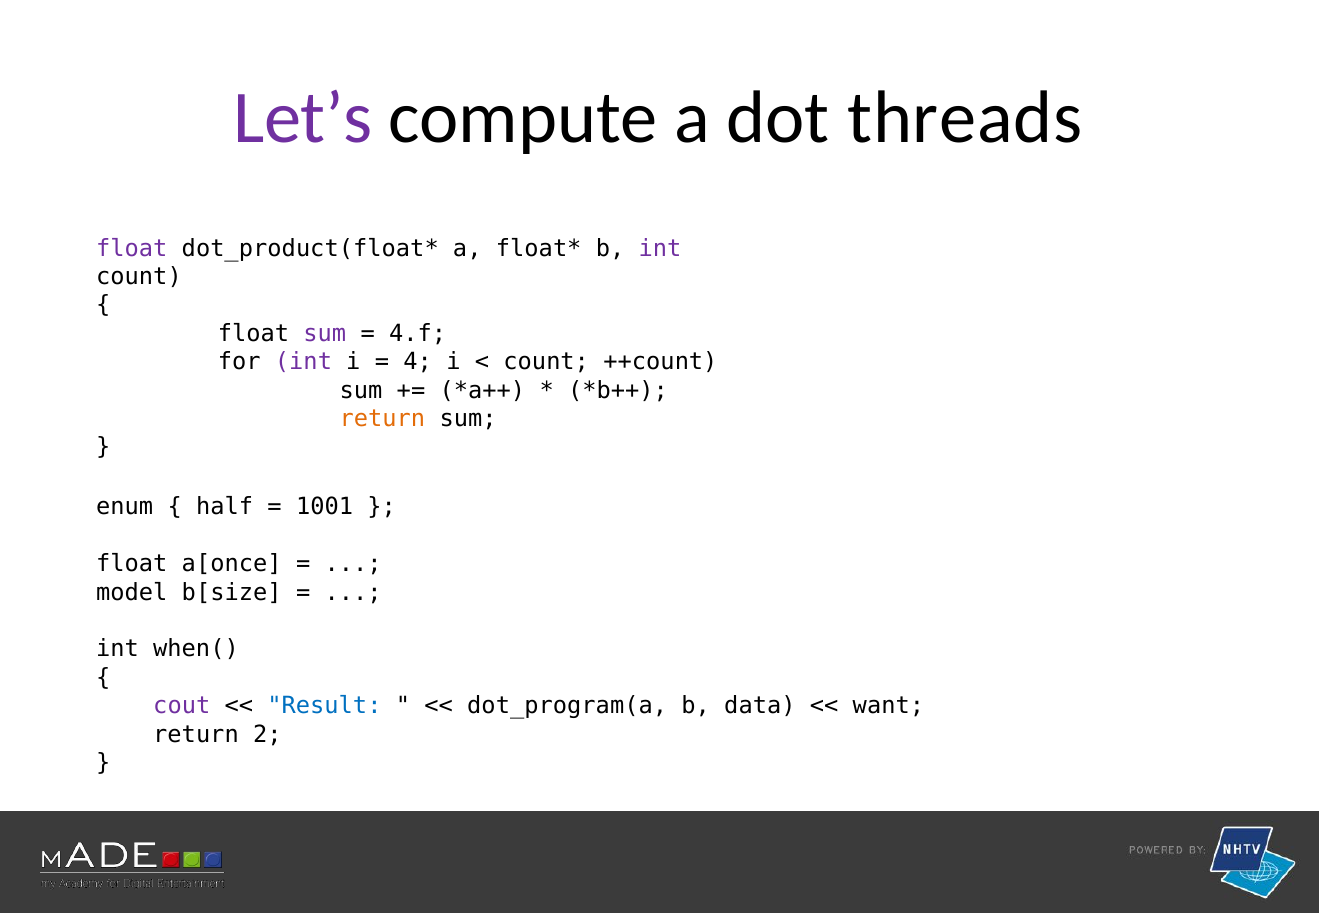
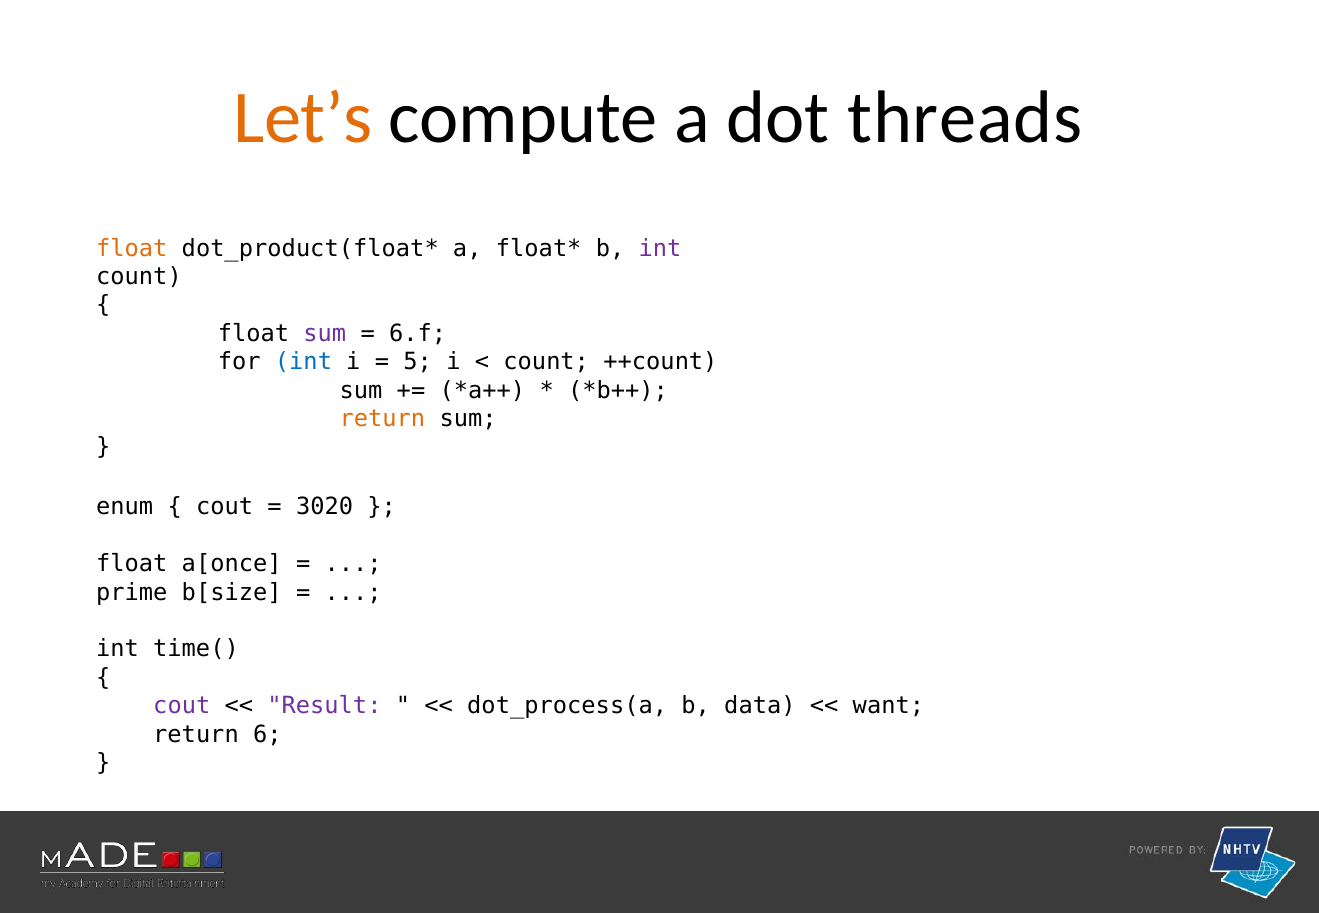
Let’s colour: purple -> orange (303, 118)
float colour: purple -> orange (132, 248)
4.f: 4.f -> 6.f (418, 334)
int colour: purple -> blue (303, 362)
4: 4 -> 5 (418, 362)
half: half -> cout (225, 507)
1001: 1001 -> 3020 (325, 507)
model: model -> prime (132, 592)
when(: when( -> time( (196, 649)
Result colour: blue -> purple (324, 706)
dot_program(a: dot_program(a -> dot_process(a (567, 706)
2: 2 -> 6 (267, 735)
